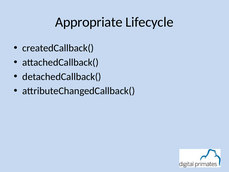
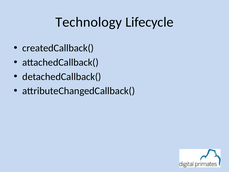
Appropriate: Appropriate -> Technology (89, 22)
